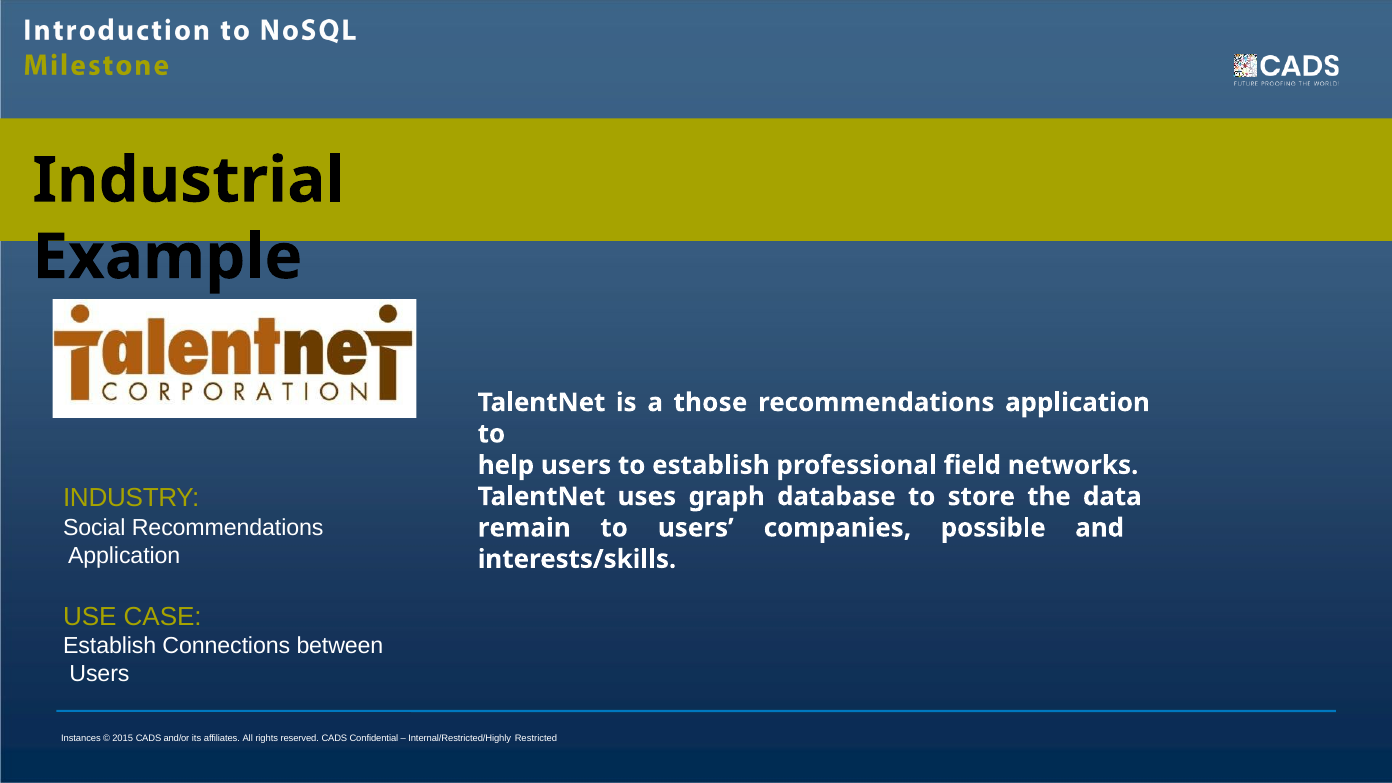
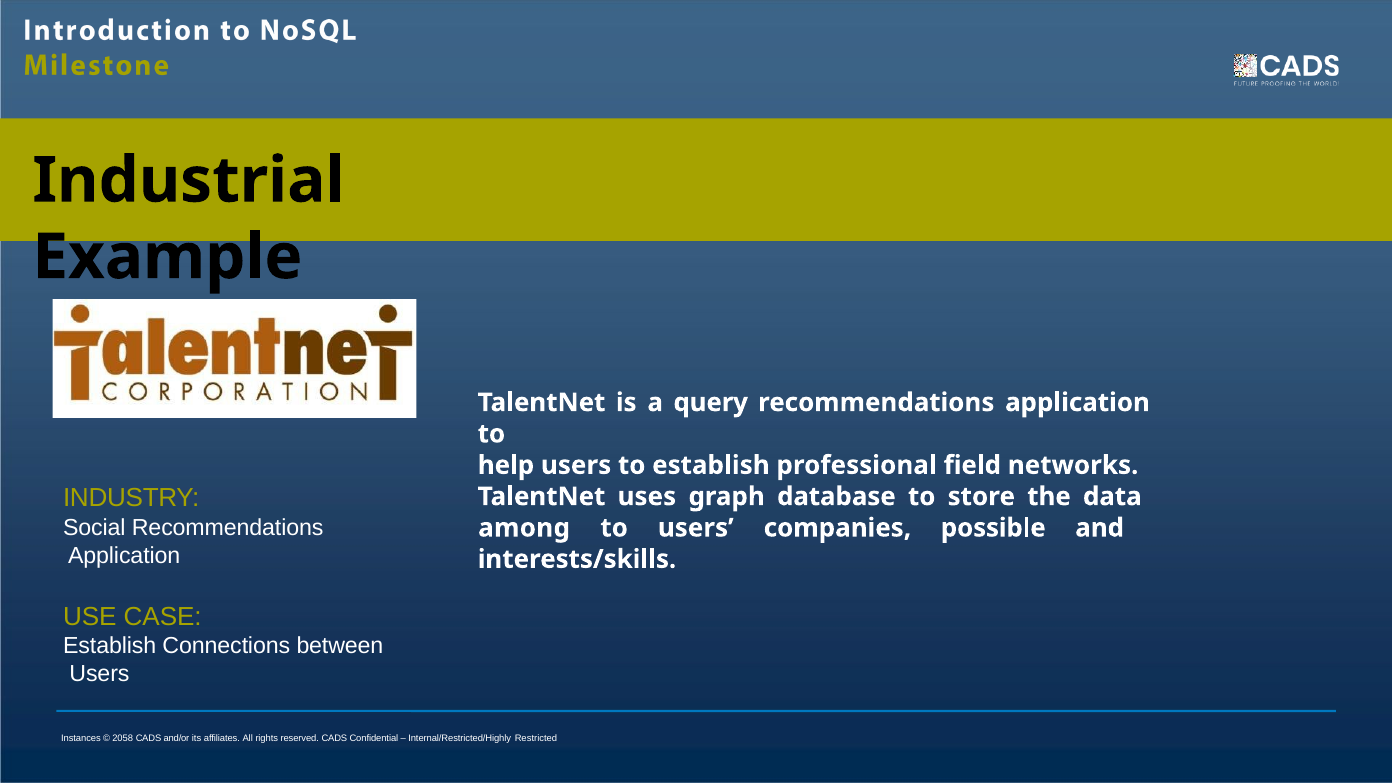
those: those -> query (711, 403)
remain: remain -> among (524, 528)
2015: 2015 -> 2058 (123, 738)
